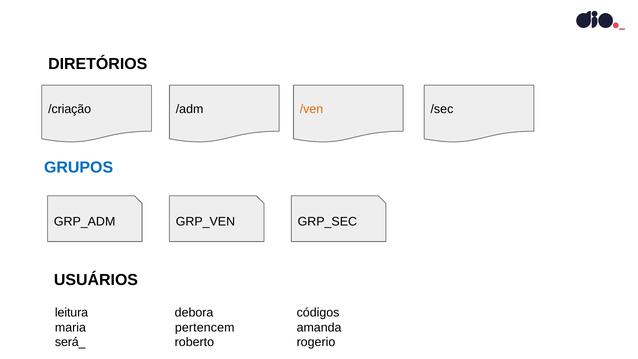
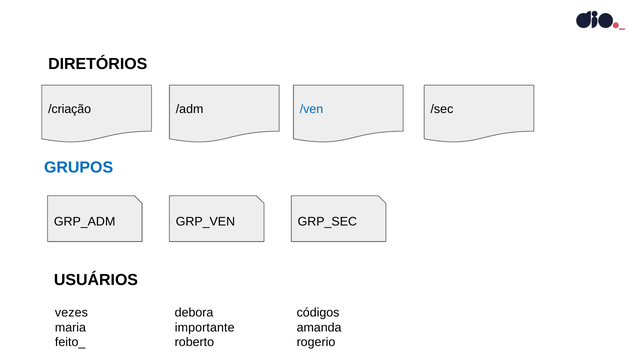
/ven colour: orange -> blue (312, 109)
leitura: leitura -> vezes (71, 312)
pertencem: pertencem -> importante (205, 327)
será_: será_ -> feito_ (70, 342)
